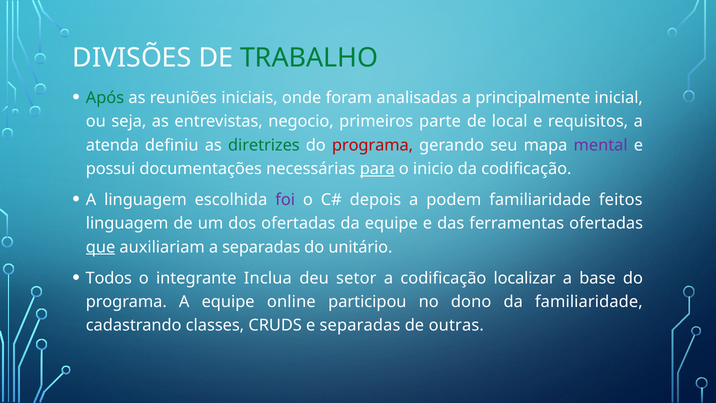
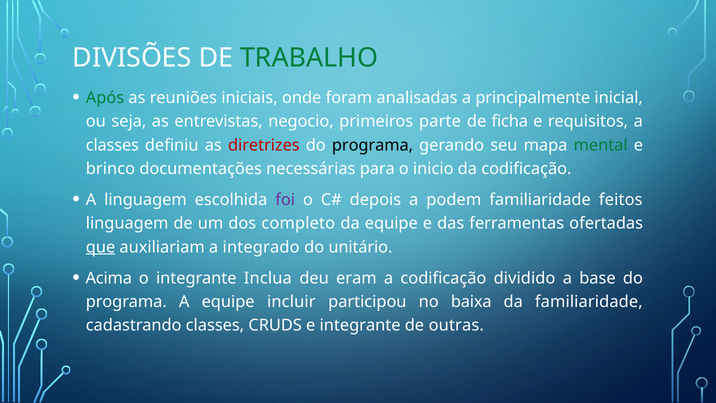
local: local -> ficha (510, 121)
atenda: atenda -> classes (112, 145)
diretrizes colour: green -> red (264, 145)
programa colour: red -> black (373, 145)
mental colour: purple -> green (601, 145)
possui: possui -> brinco (110, 169)
para underline: present -> none (377, 169)
dos ofertadas: ofertadas -> completo (298, 223)
a separadas: separadas -> integrado (261, 247)
Todos: Todos -> Acima (109, 278)
setor: setor -> eram (356, 278)
localizar: localizar -> dividido (525, 278)
online: online -> incluir (291, 302)
dono: dono -> baixa (471, 302)
e separadas: separadas -> integrante (360, 325)
